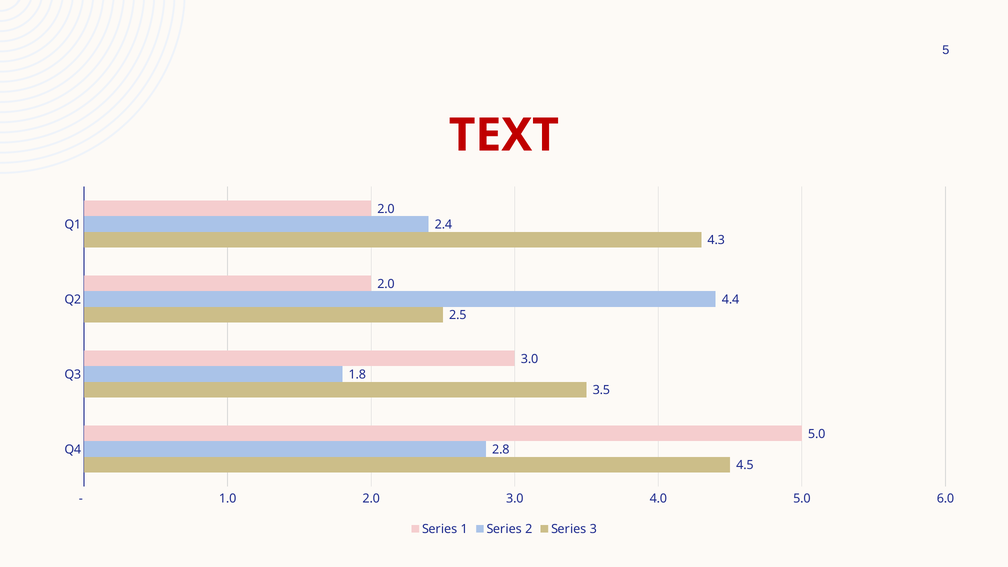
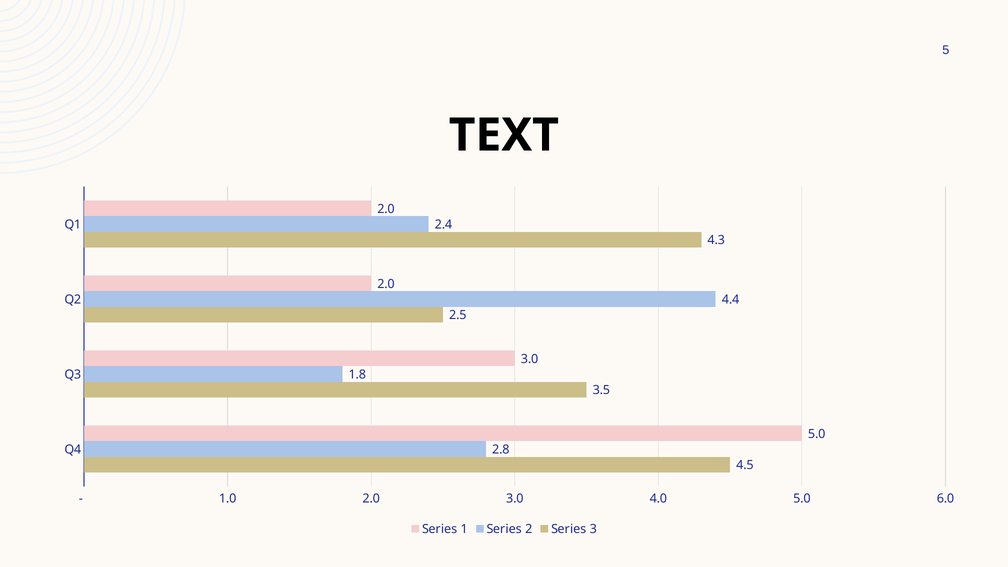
TEXT colour: red -> black (504, 135)
